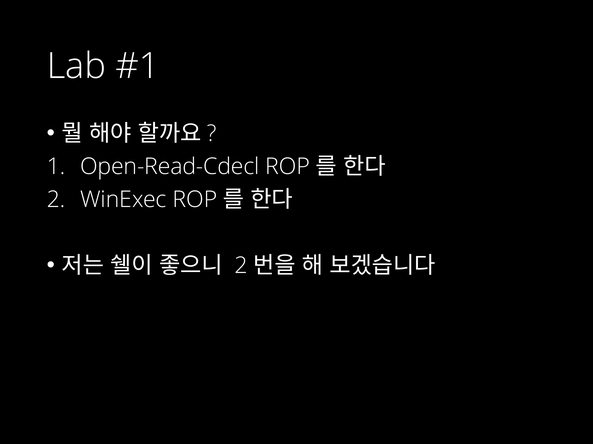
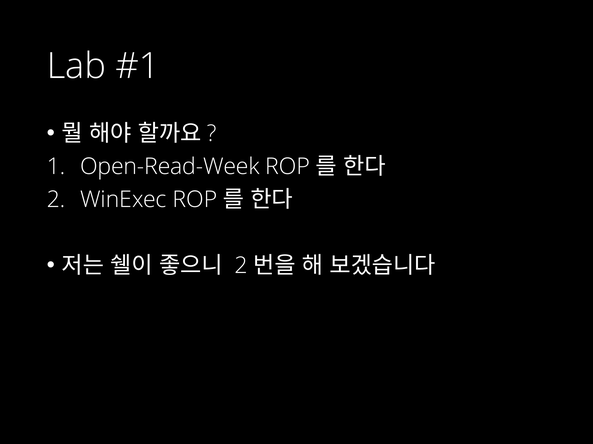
Open-Read-Cdecl: Open-Read-Cdecl -> Open-Read-Week (170, 167)
